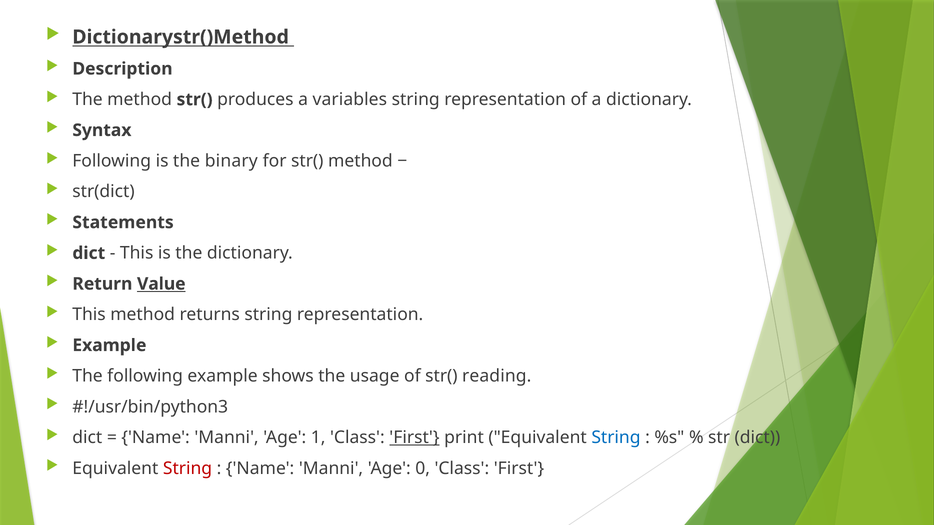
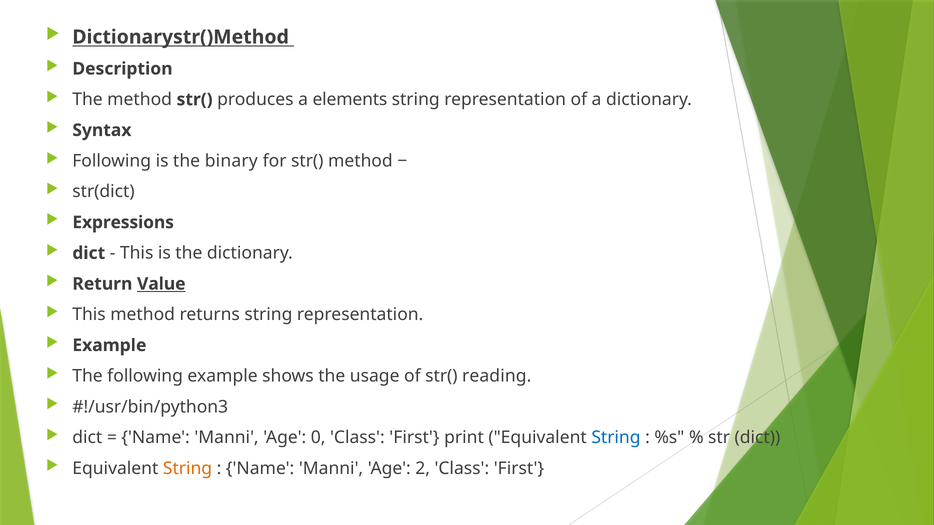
variables: variables -> elements (350, 100)
Statements: Statements -> Expressions (123, 223)
1: 1 -> 0 (318, 438)
First underline: present -> none (414, 438)
String colour: red -> orange (188, 469)
0: 0 -> 2 (423, 469)
